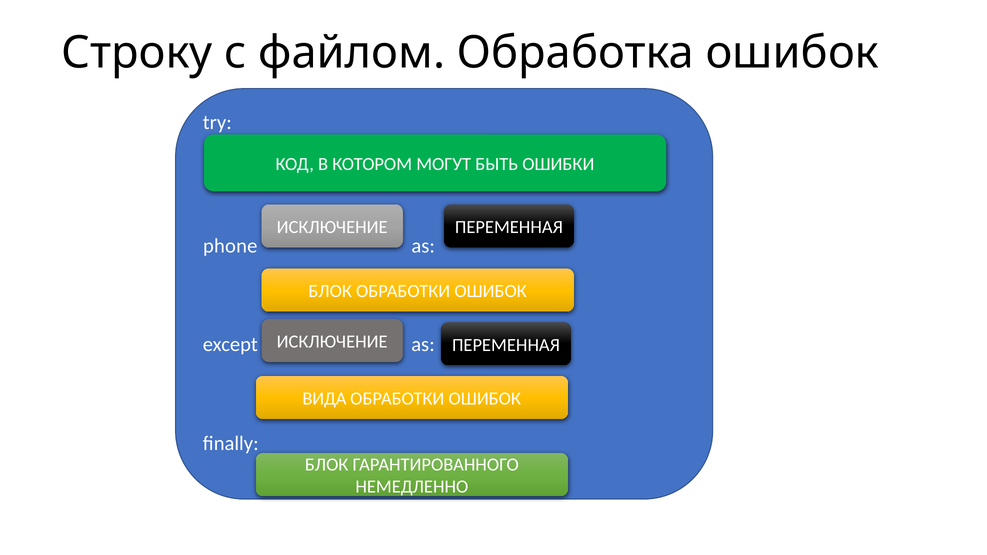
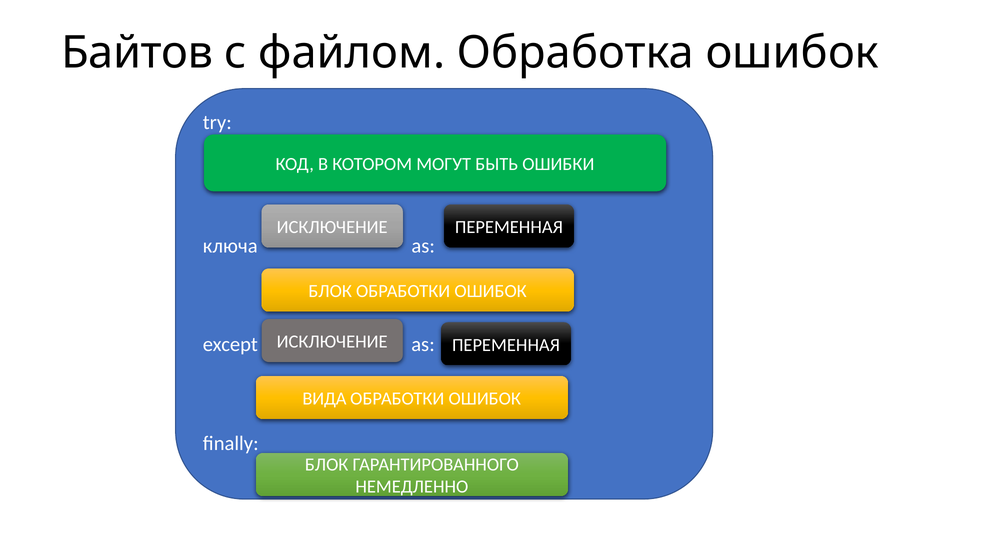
Строку: Строку -> Байтов (137, 53)
phone: phone -> ключа (230, 246)
